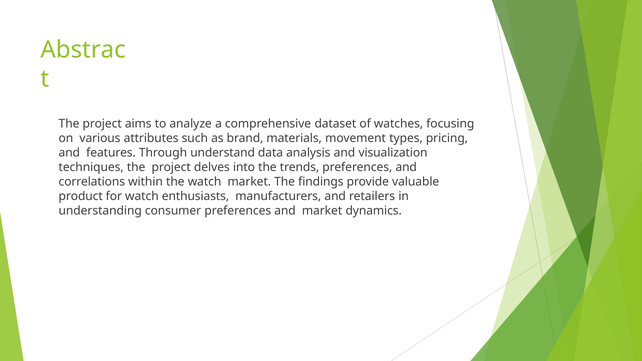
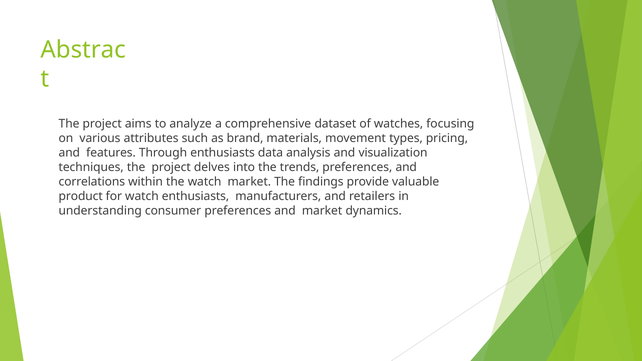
Through understand: understand -> enthusiasts (223, 153)
